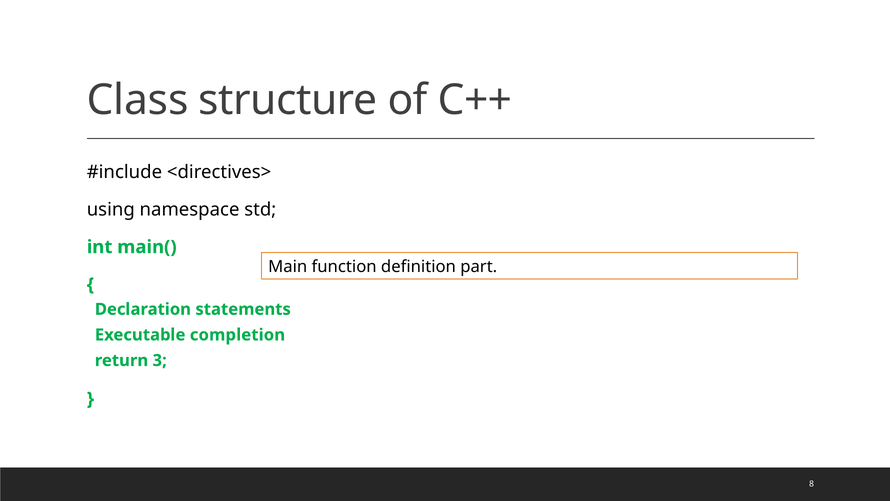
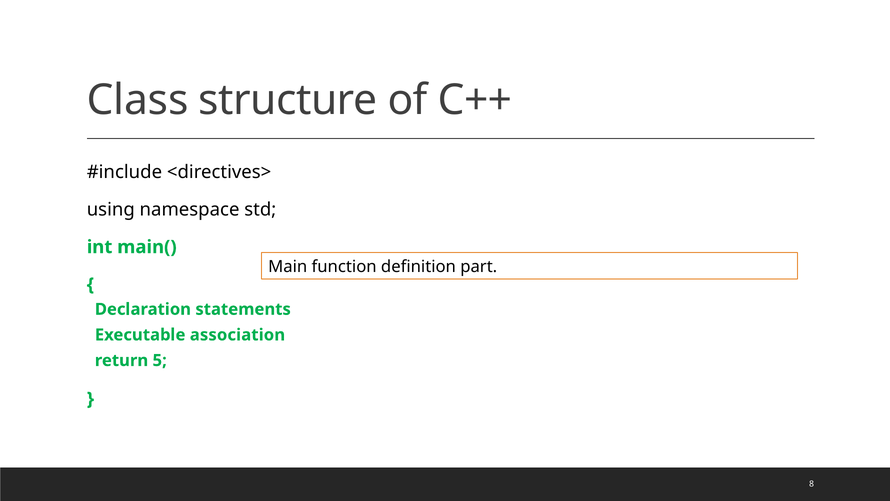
completion: completion -> association (237, 335)
3: 3 -> 5 (160, 360)
